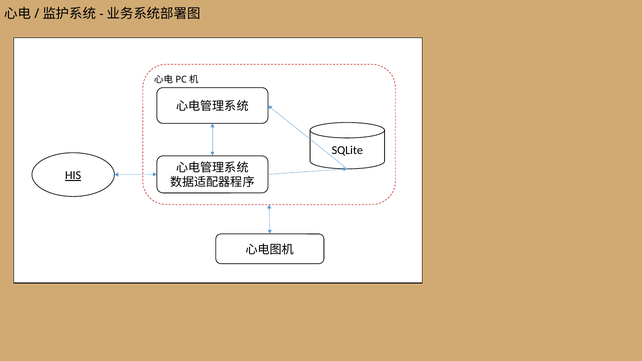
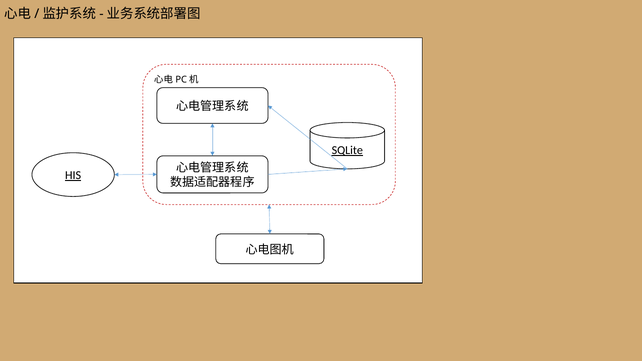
SQLite underline: none -> present (347, 150)
